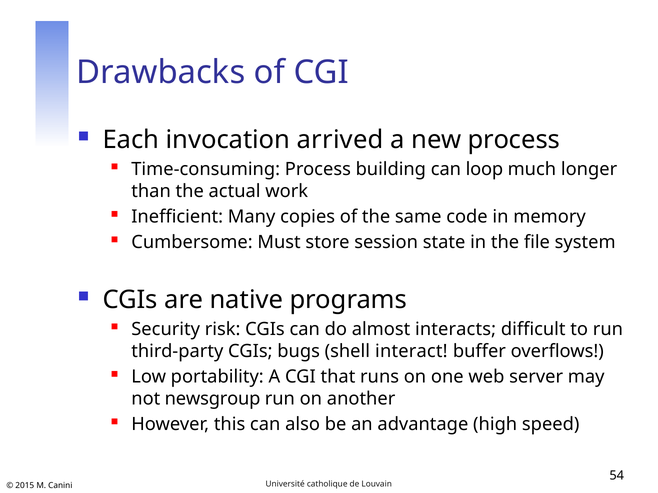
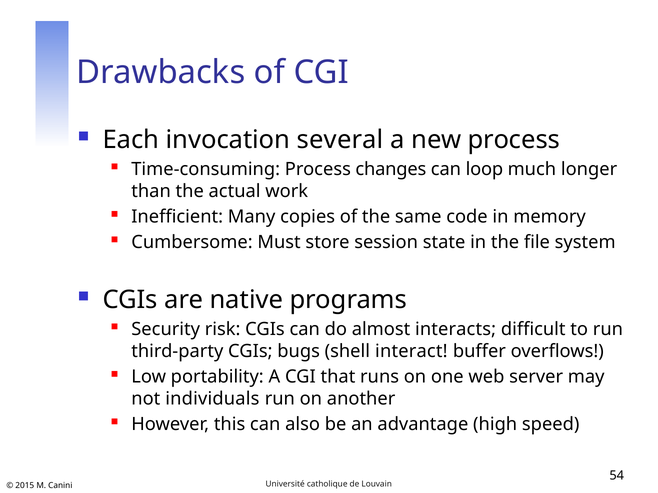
arrived: arrived -> several (340, 140)
building: building -> changes (391, 169)
newsgroup: newsgroup -> individuals (212, 399)
